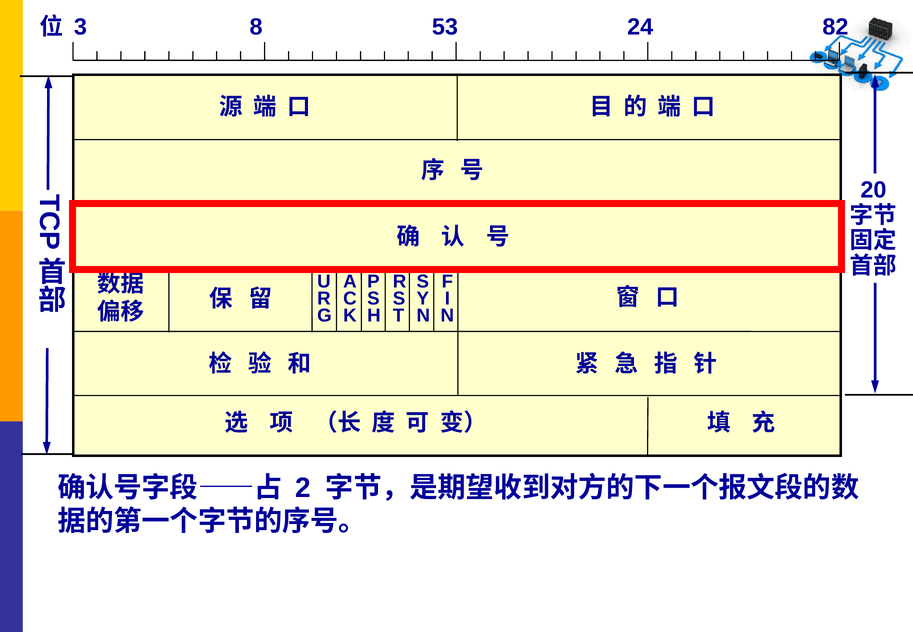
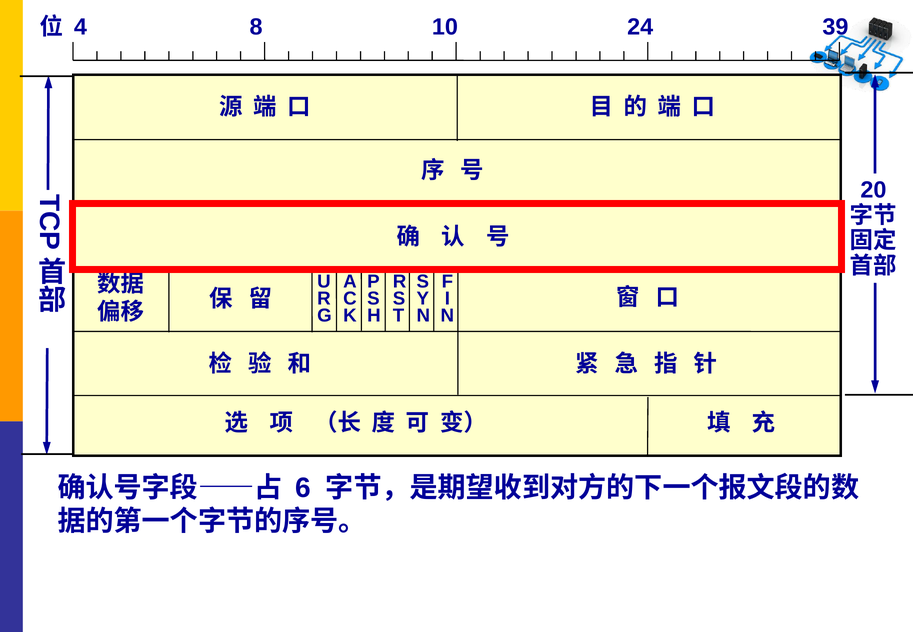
3: 3 -> 4 (81, 27)
53: 53 -> 10 (445, 27)
82: 82 -> 39 (835, 27)
2: 2 -> 6 (303, 488)
